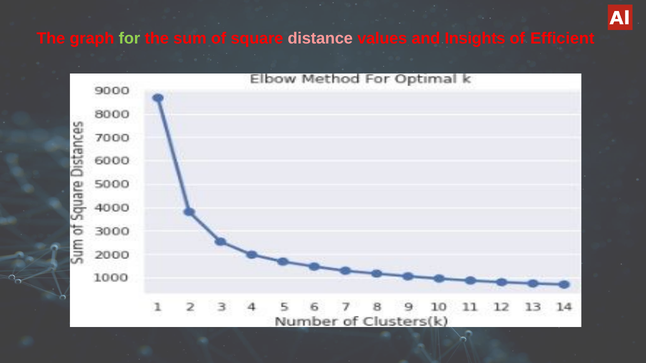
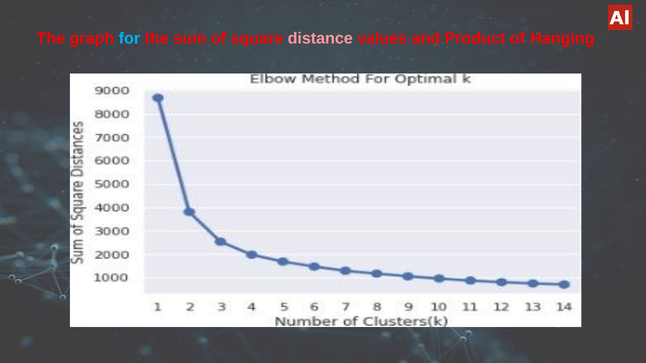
for colour: light green -> light blue (129, 39)
Insights: Insights -> Product (475, 39)
Efficient: Efficient -> Hanging (562, 39)
